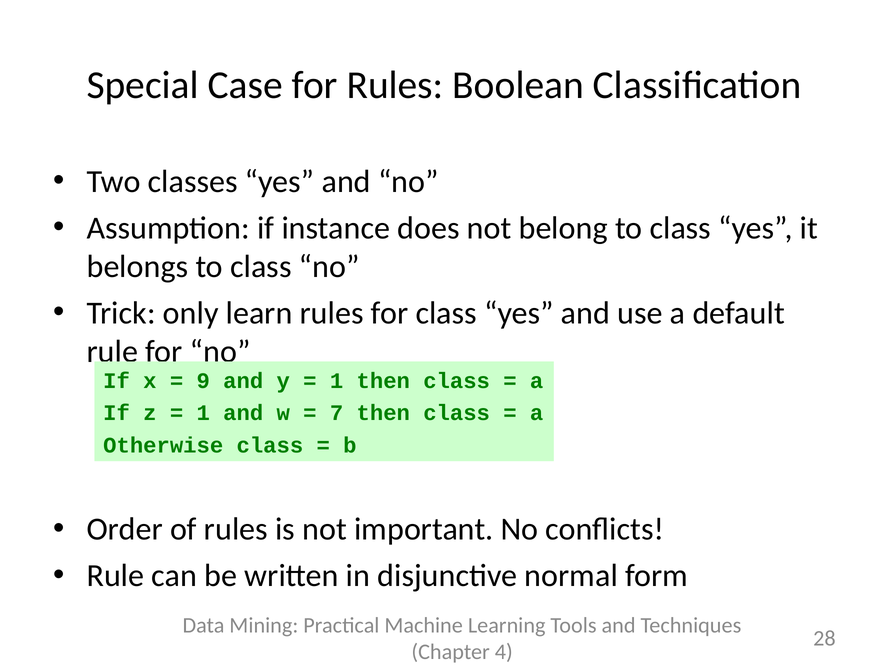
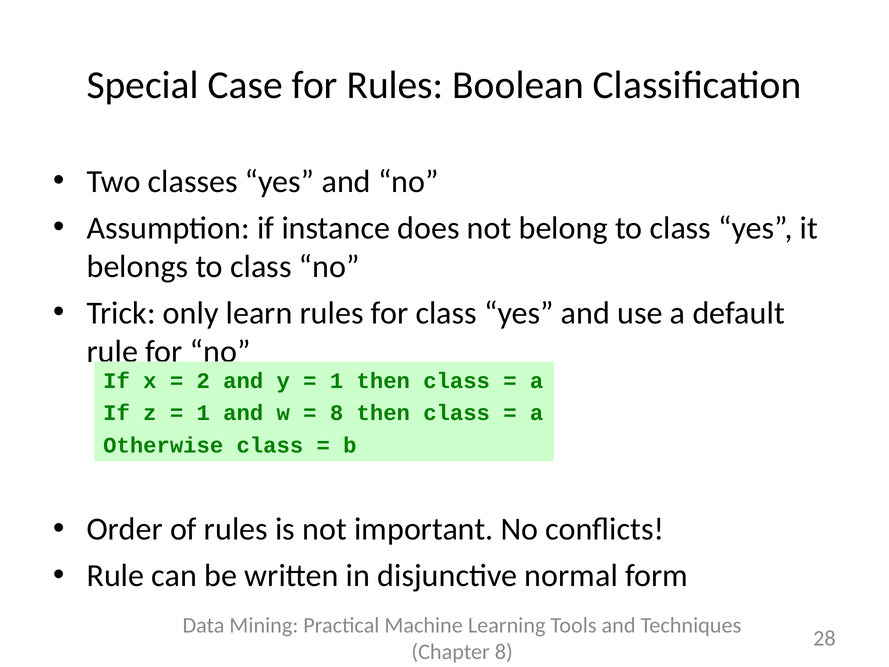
9: 9 -> 2 (203, 381)
7: 7 -> 8 (337, 413)
Chapter 4: 4 -> 8 (504, 652)
